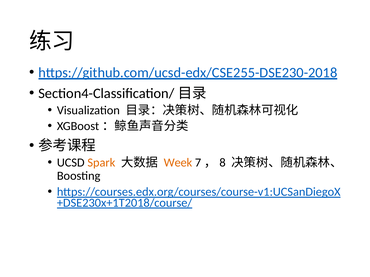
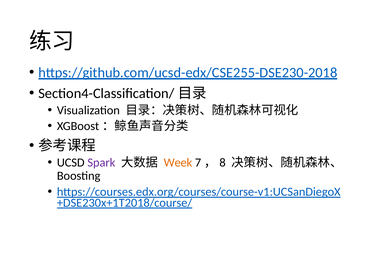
Spark colour: orange -> purple (101, 163)
